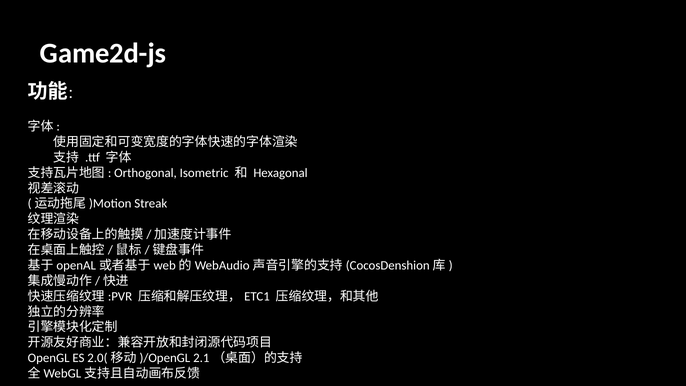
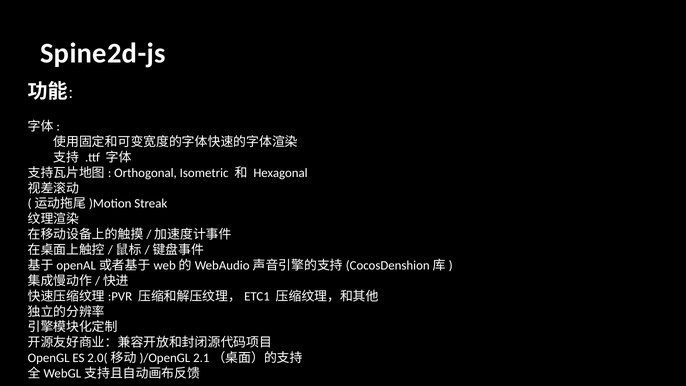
Game2d-js: Game2d-js -> Spine2d-js (103, 53)
